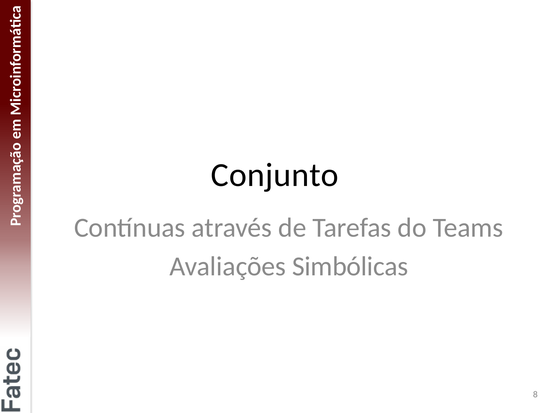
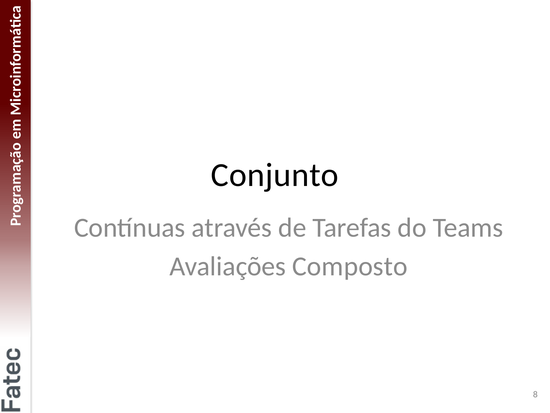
Simbólicas: Simbólicas -> Composto (350, 266)
